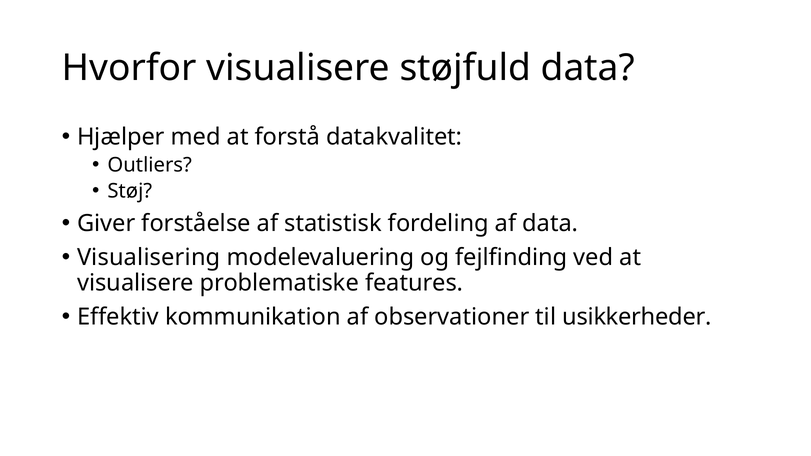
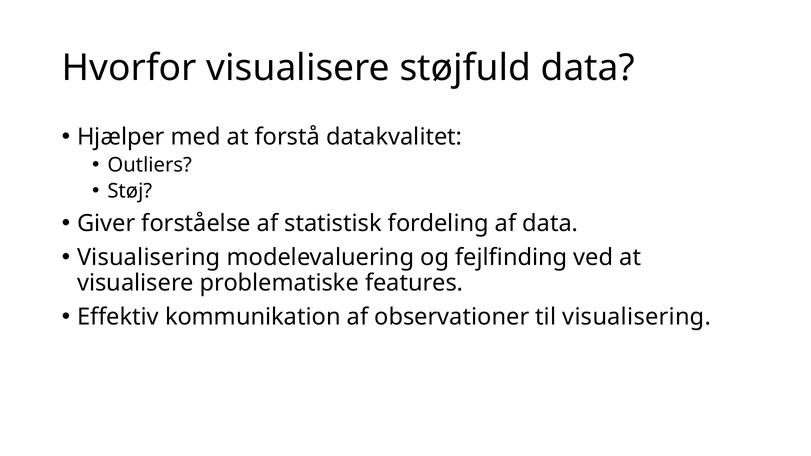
til usikkerheder: usikkerheder -> visualisering (637, 317)
